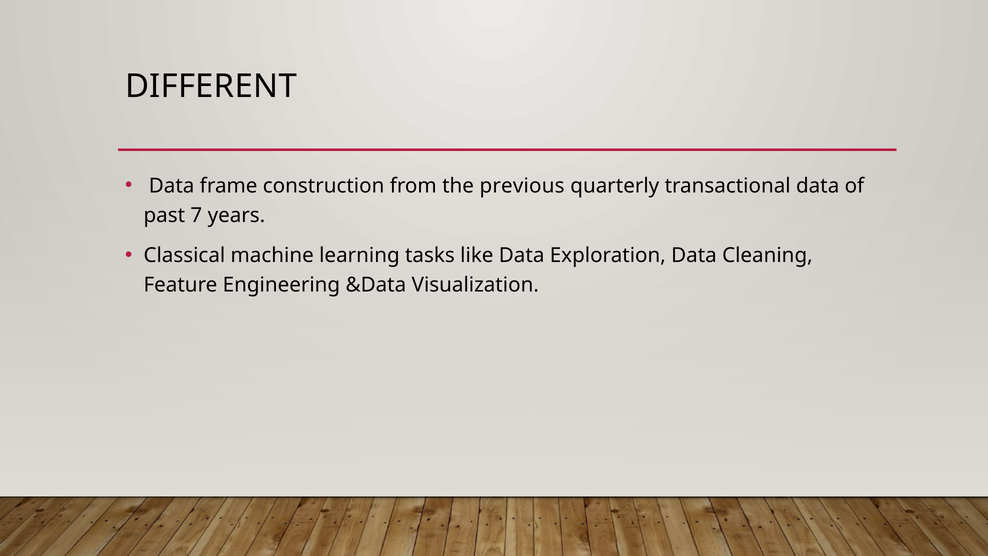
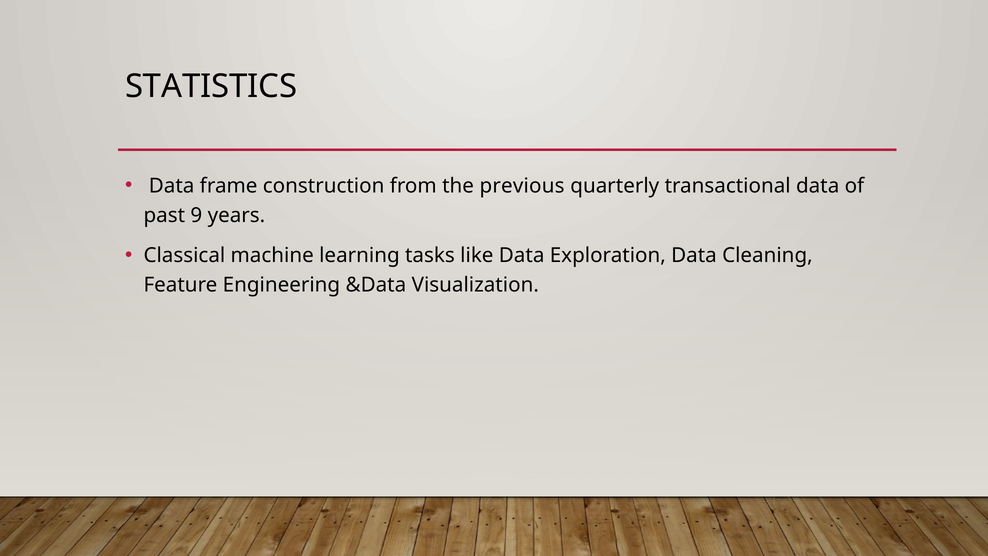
DIFFERENT: DIFFERENT -> STATISTICS (211, 87)
7: 7 -> 9 (196, 215)
